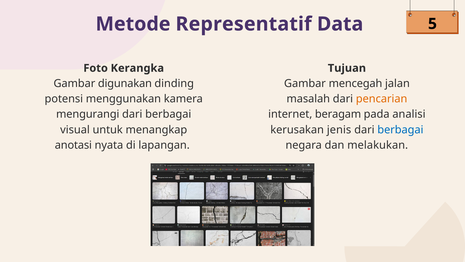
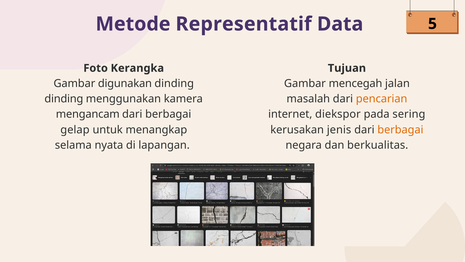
potensi: potensi -> dinding (64, 99)
mengurangi: mengurangi -> mengancam (88, 114)
beragam: beragam -> diekspor (338, 114)
analisi: analisi -> sering (409, 114)
visual: visual -> gelap (75, 130)
berbagai colour: blue -> orange (400, 130)
anotasi: anotasi -> selama (73, 145)
melakukan: melakukan -> berkualitas (378, 145)
